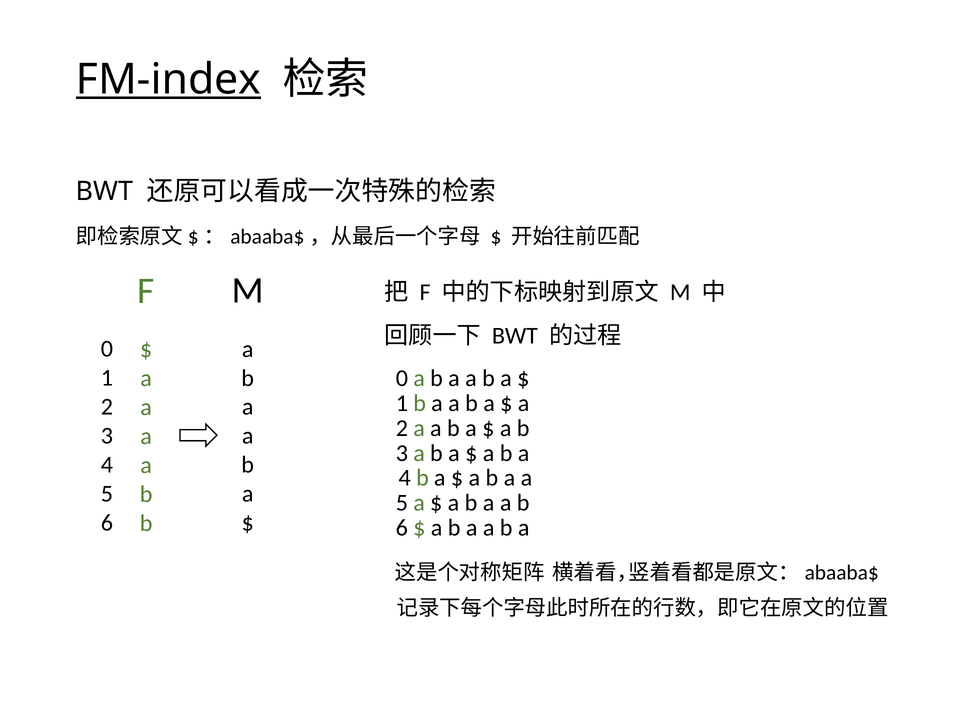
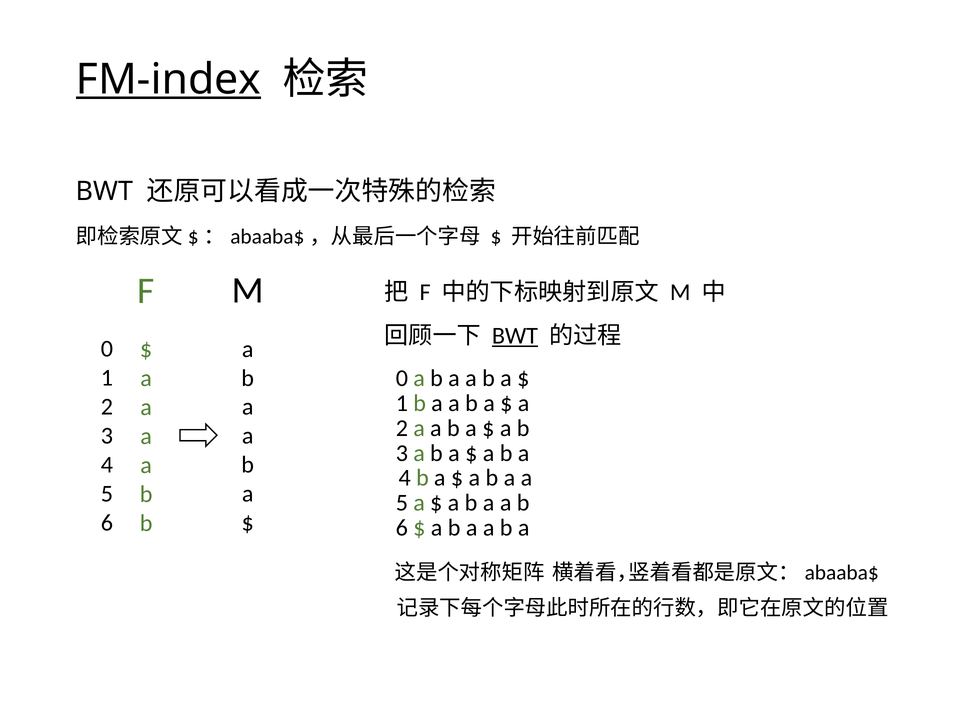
BWT underline: none -> present (515, 336)
